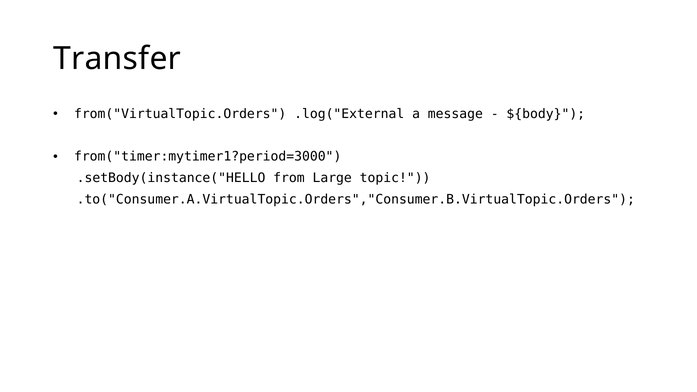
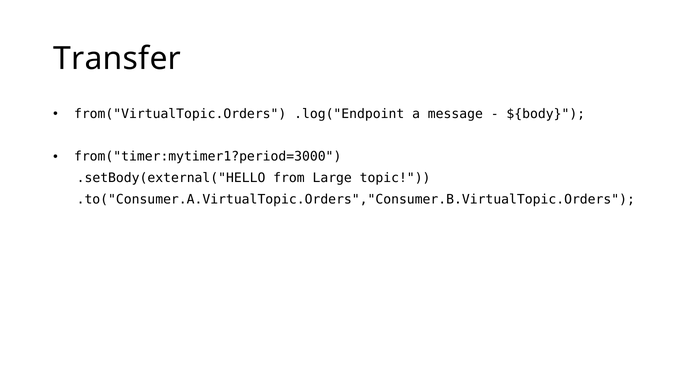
.log("External: .log("External -> .log("Endpoint (349, 114)
.setBody(instance("HELLO: .setBody(instance("HELLO -> .setBody(external("HELLO (171, 178)
